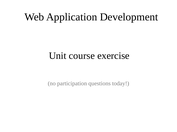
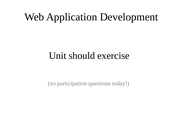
course: course -> should (82, 56)
